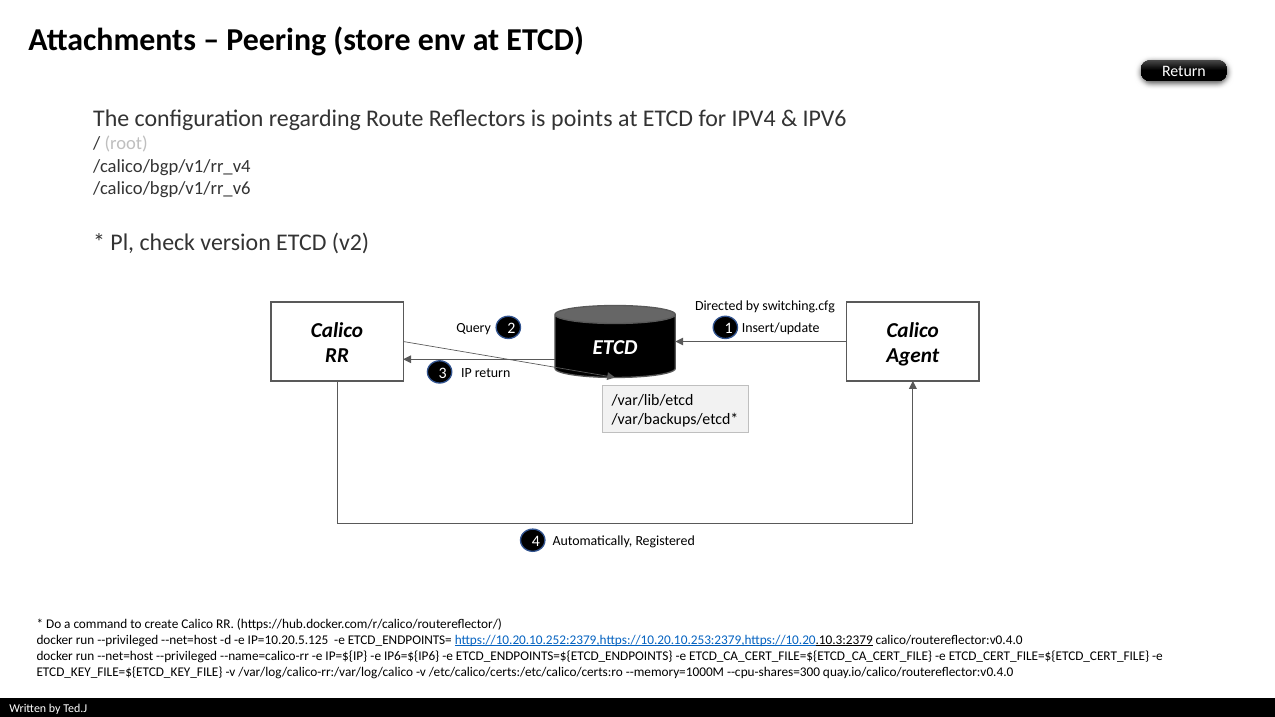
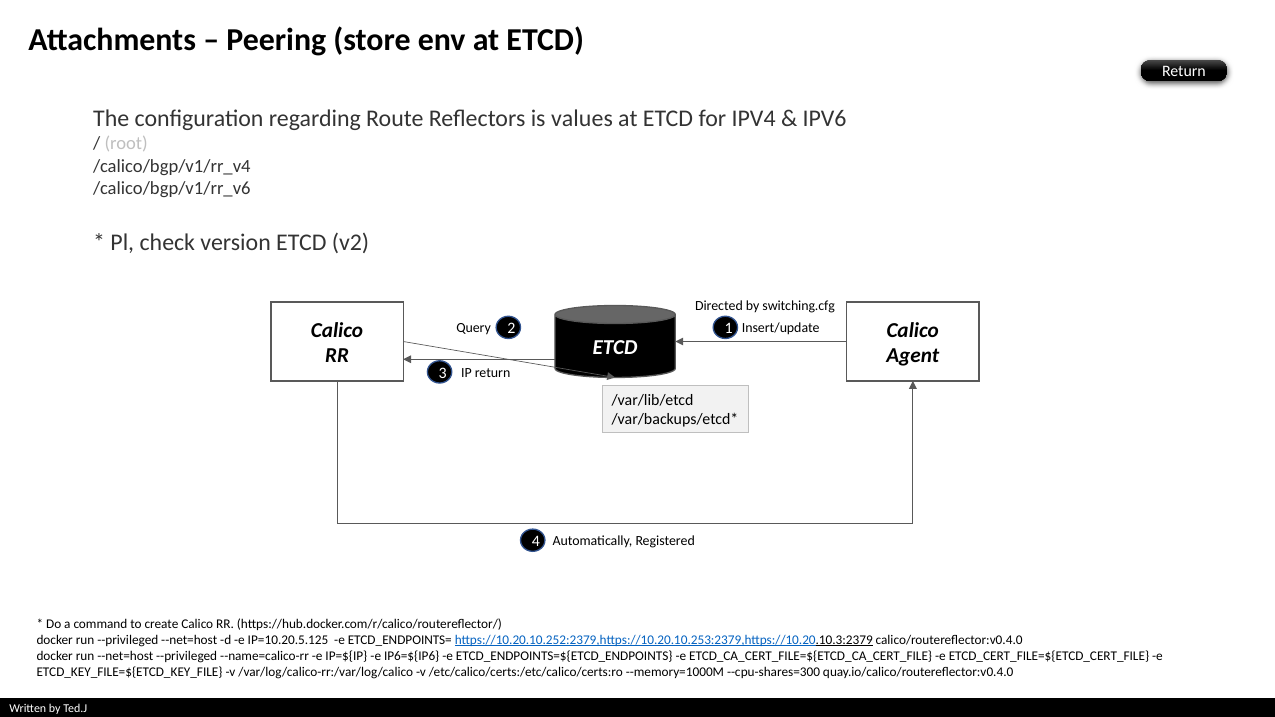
points: points -> values (582, 118)
